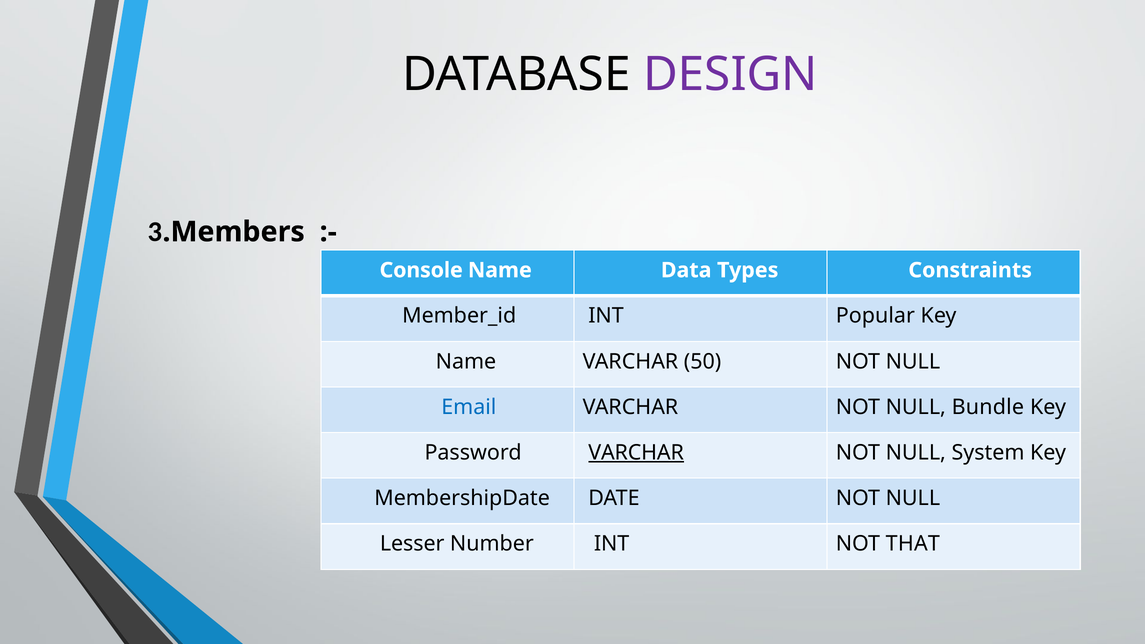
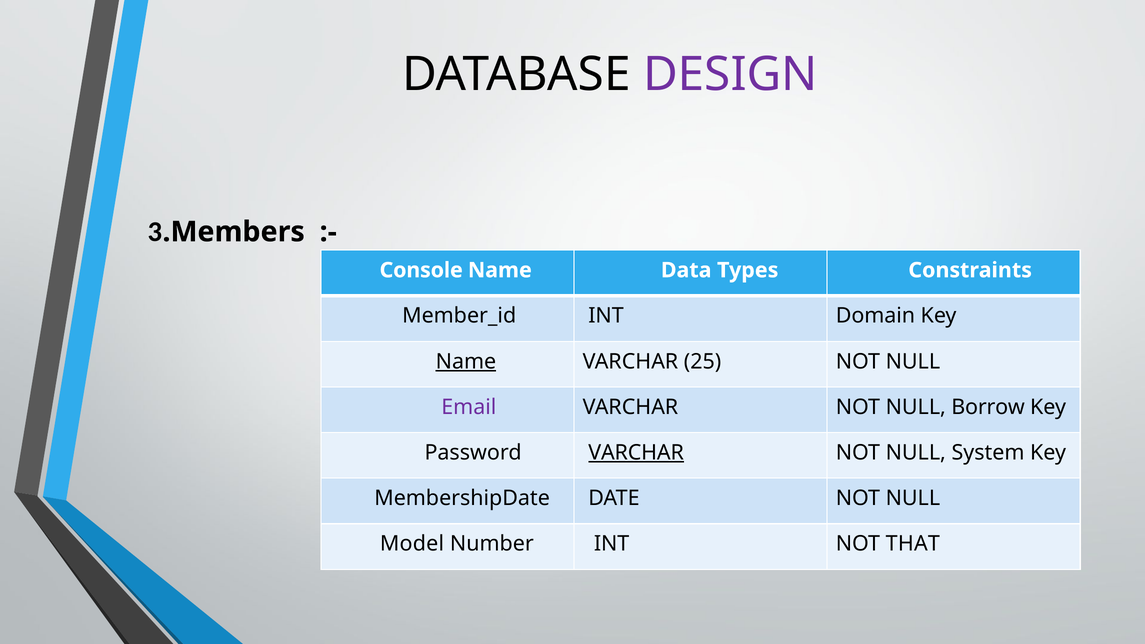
Popular: Popular -> Domain (875, 316)
Name underline: none -> present (466, 361)
50: 50 -> 25 (703, 361)
Email colour: blue -> purple (469, 407)
Bundle: Bundle -> Borrow (988, 407)
Lesser: Lesser -> Model (412, 544)
